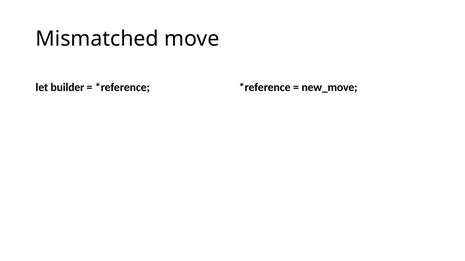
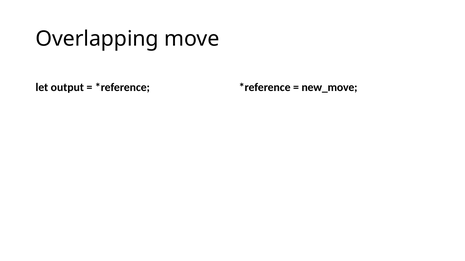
Mismatched: Mismatched -> Overlapping (97, 39)
builder: builder -> output (67, 87)
